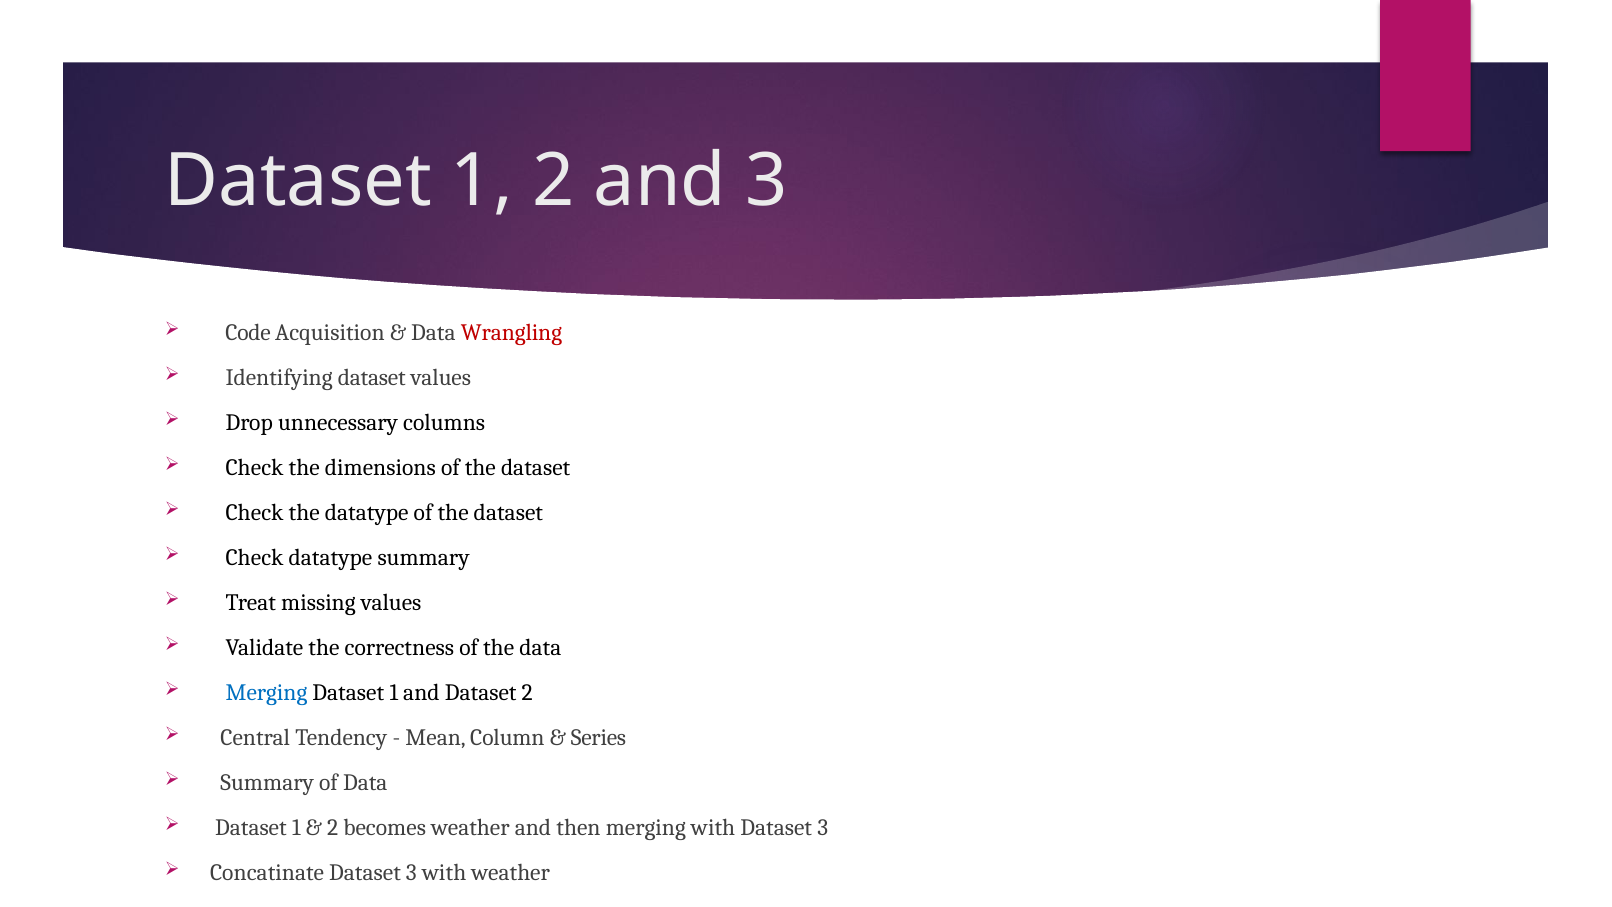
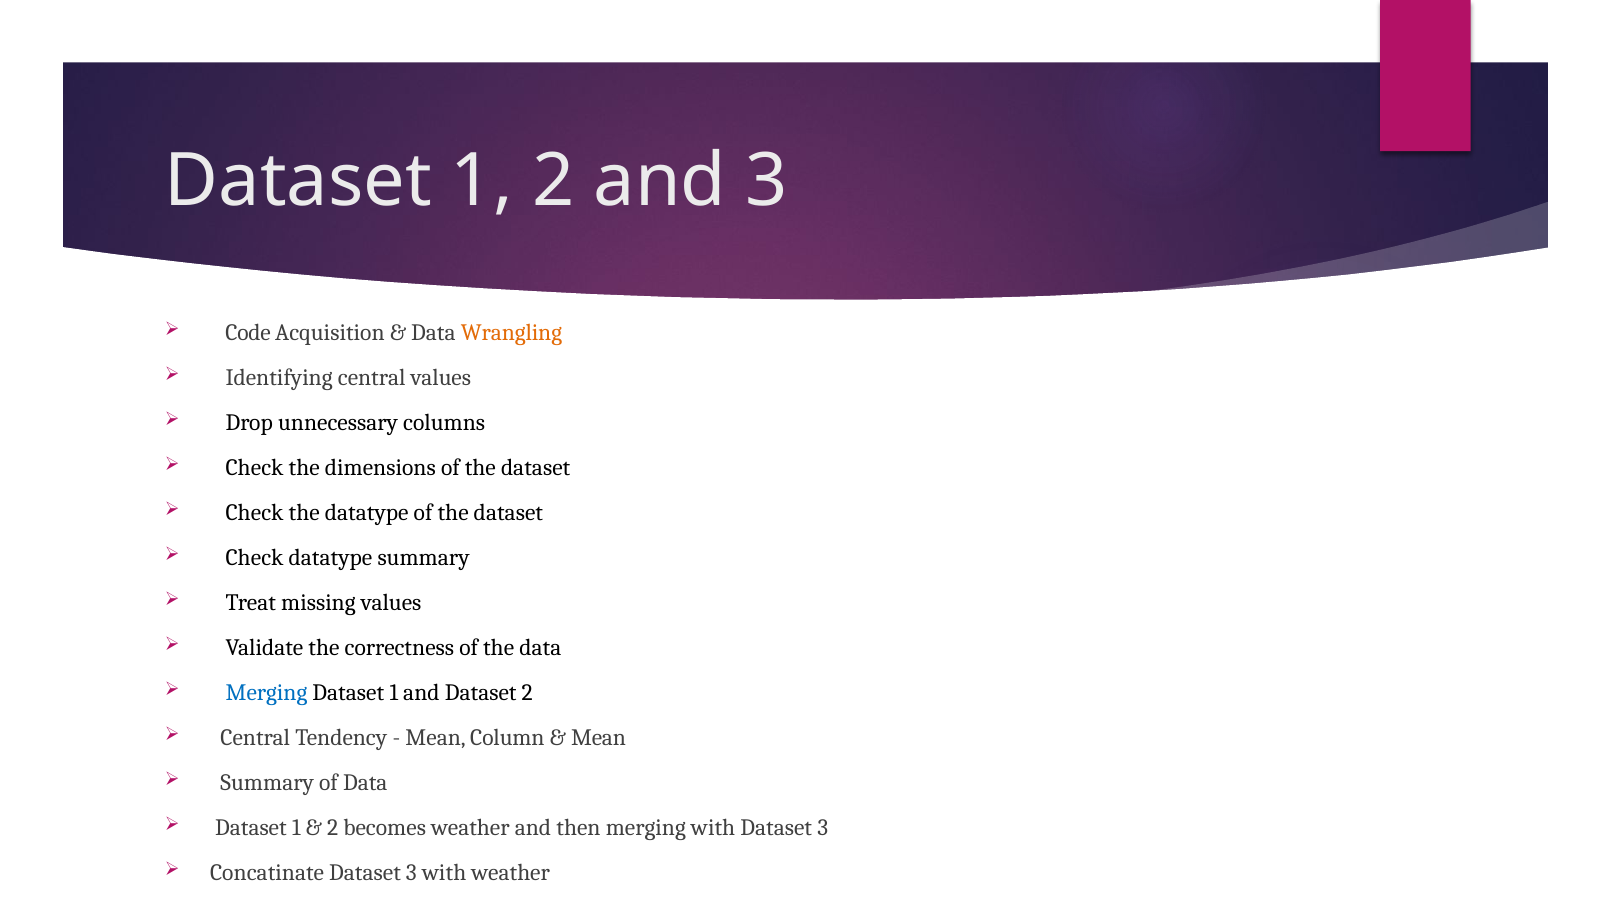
Wrangling colour: red -> orange (511, 332)
Identifying dataset: dataset -> central (372, 377)
Series: Series -> Mean (599, 738)
